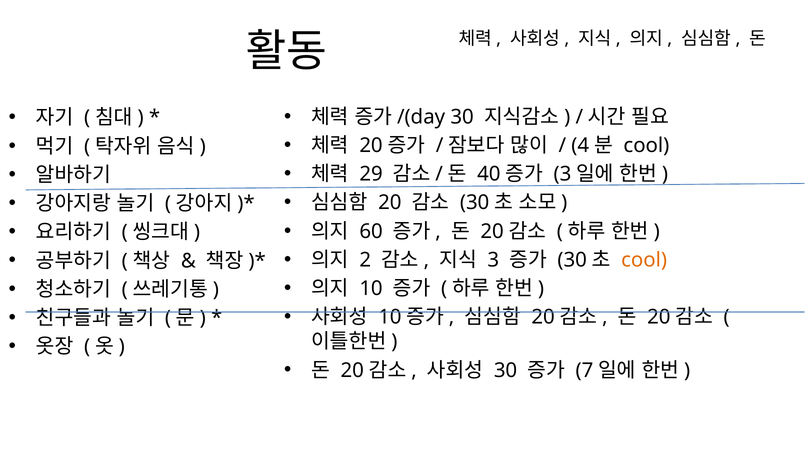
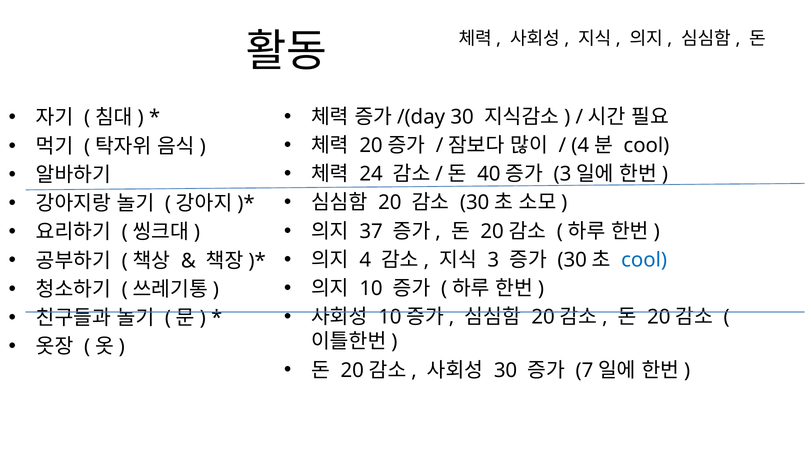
29: 29 -> 24 (371, 174)
60: 60 -> 37 (371, 231)
2: 2 -> 4 (365, 260)
cool colour: orange -> blue (644, 260)
